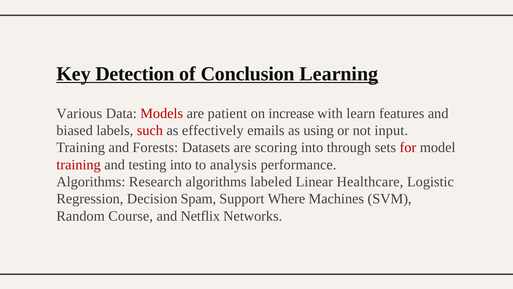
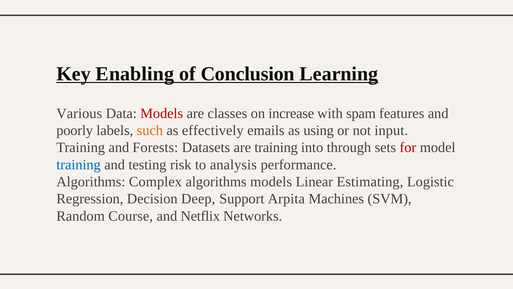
Detection: Detection -> Enabling (135, 74)
patient: patient -> classes (227, 113)
learn: learn -> spam (361, 113)
biased: biased -> poorly (75, 130)
such colour: red -> orange (150, 130)
are scoring: scoring -> training (276, 147)
training colour: red -> blue (79, 164)
testing into: into -> risk (181, 164)
Research: Research -> Complex (155, 182)
algorithms labeled: labeled -> models (271, 182)
Healthcare: Healthcare -> Estimating (370, 182)
Spam: Spam -> Deep (198, 199)
Where: Where -> Arpita (286, 199)
